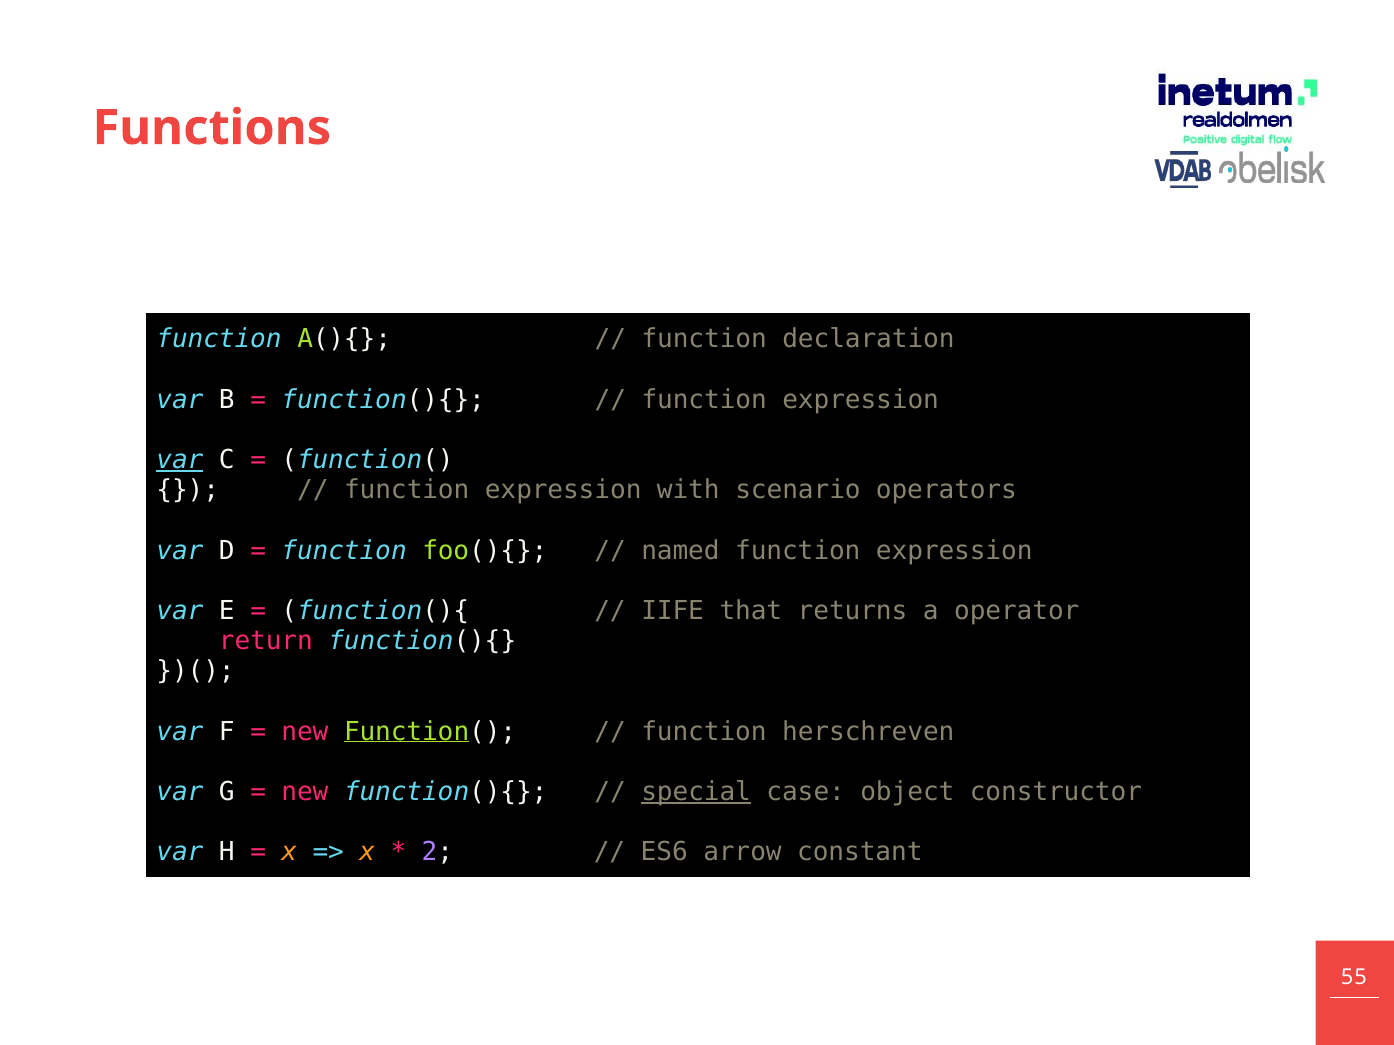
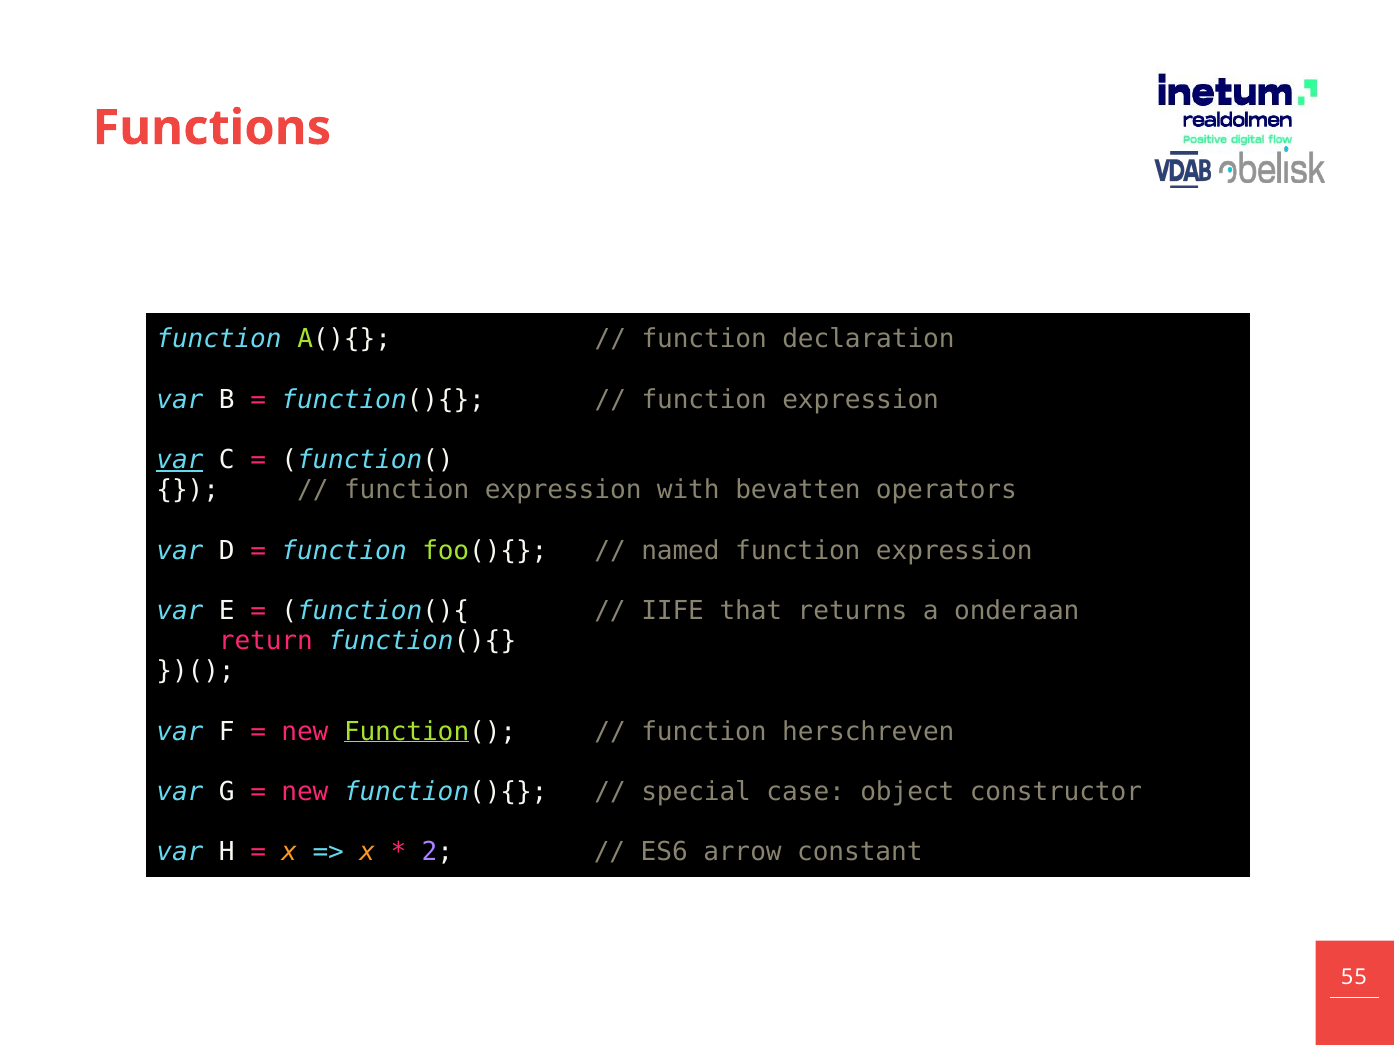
scenario: scenario -> bevatten (798, 490)
operator: operator -> onderaan (1017, 611)
special underline: present -> none (696, 792)
